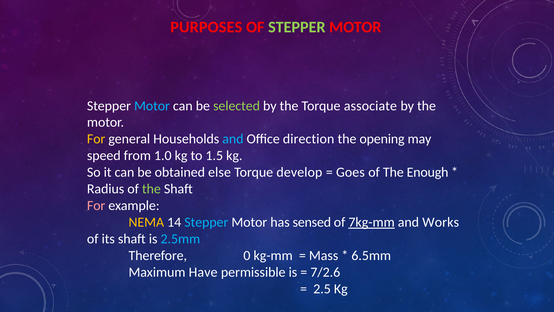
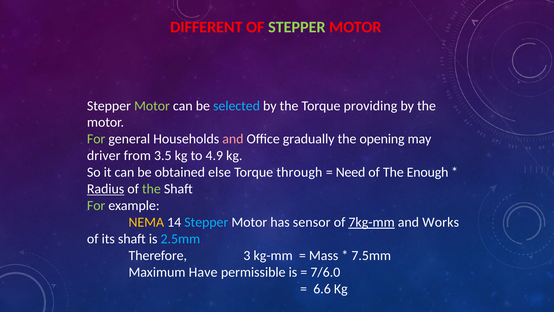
PURPOSES: PURPOSES -> DIFFERENT (206, 27)
Motor colour: light blue -> light green (152, 106)
selected colour: light green -> light blue (237, 106)
associate: associate -> providing (370, 106)
For colour: yellow -> light green (96, 139)
and colour: light blue -> pink (233, 139)
direction: direction -> gradually (309, 139)
speed: speed -> driver (104, 155)
1.0: 1.0 -> 3.5 (163, 155)
1.5: 1.5 -> 4.9 (214, 155)
develop: develop -> through (299, 172)
Goes: Goes -> Need (351, 172)
Radius underline: none -> present (106, 189)
For colour: pink -> light green (96, 205)
sensed: sensed -> sensor (312, 222)
0: 0 -> 3 (247, 255)
6.5mm: 6.5mm -> 7.5mm (371, 255)
7/2.6: 7/2.6 -> 7/6.0 (325, 272)
2.5: 2.5 -> 6.6 (322, 288)
